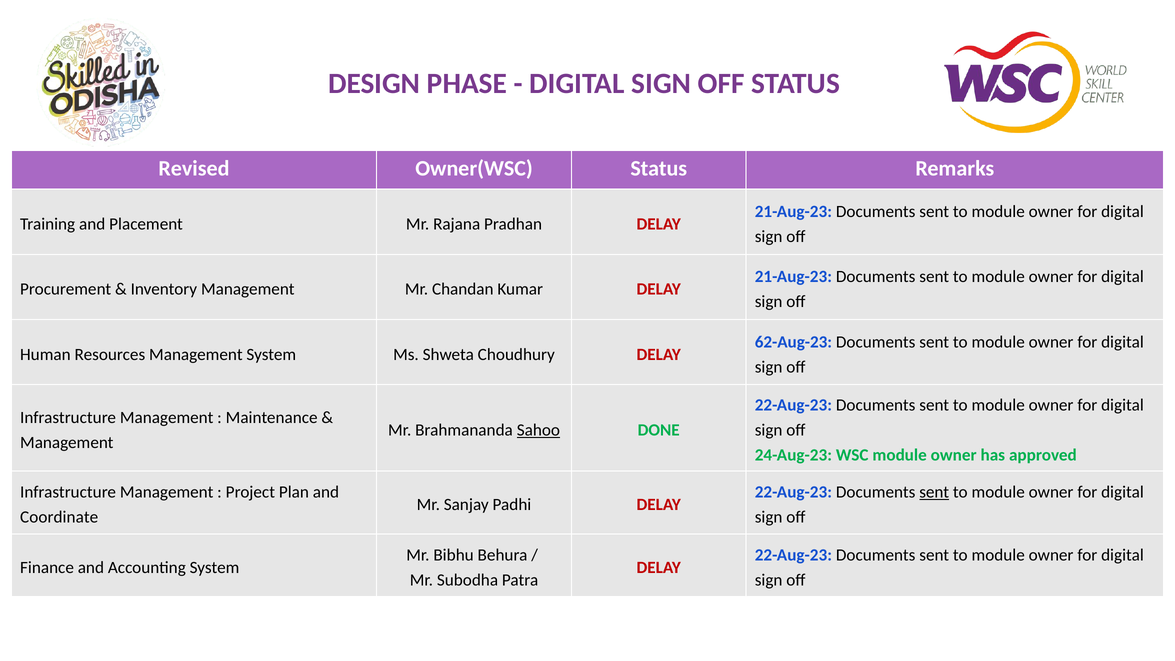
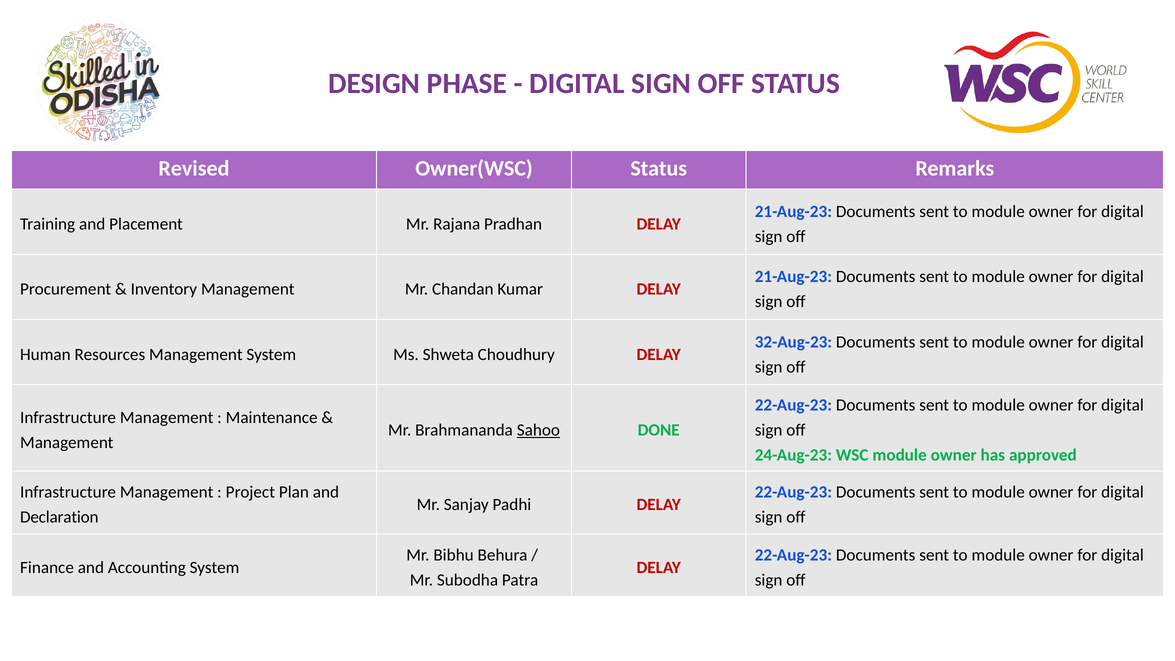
62-Aug-23: 62-Aug-23 -> 32-Aug-23 (793, 342)
sent underline: present -> none (934, 492)
Coordinate: Coordinate -> Declaration (59, 517)
